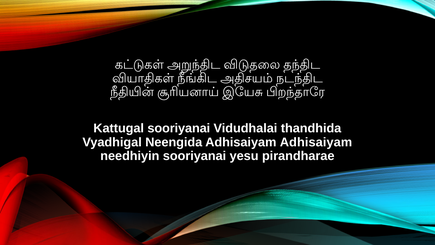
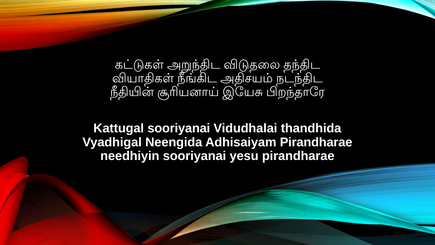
Adhisaiyam Adhisaiyam: Adhisaiyam -> Pirandharae (316, 142)
